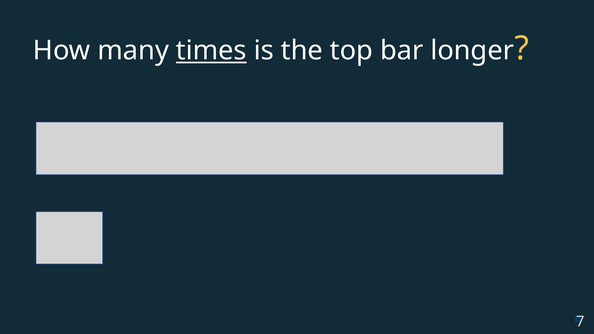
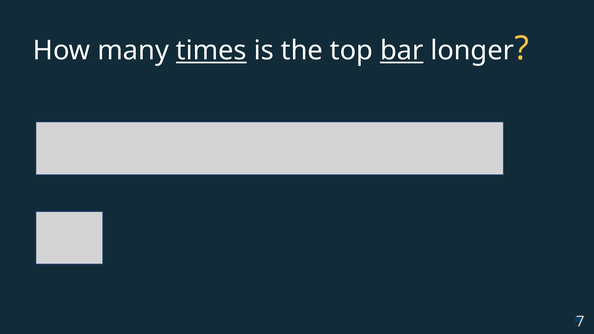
bar underline: none -> present (402, 51)
